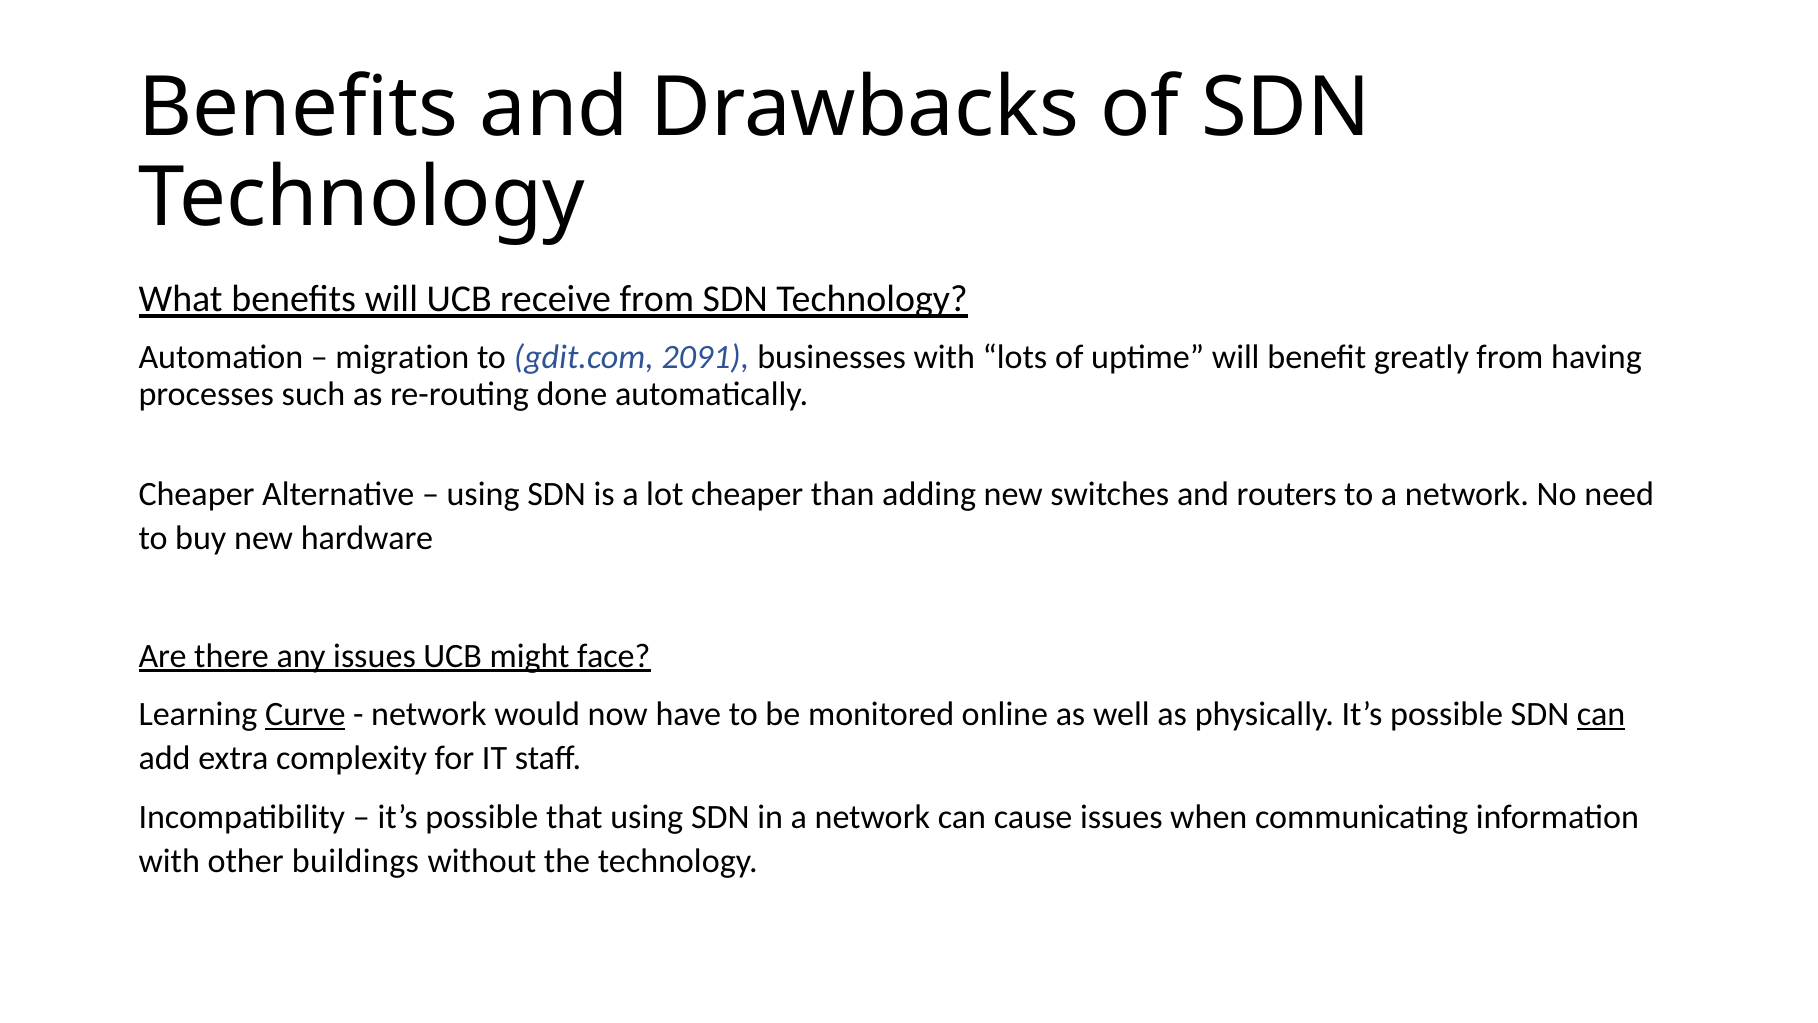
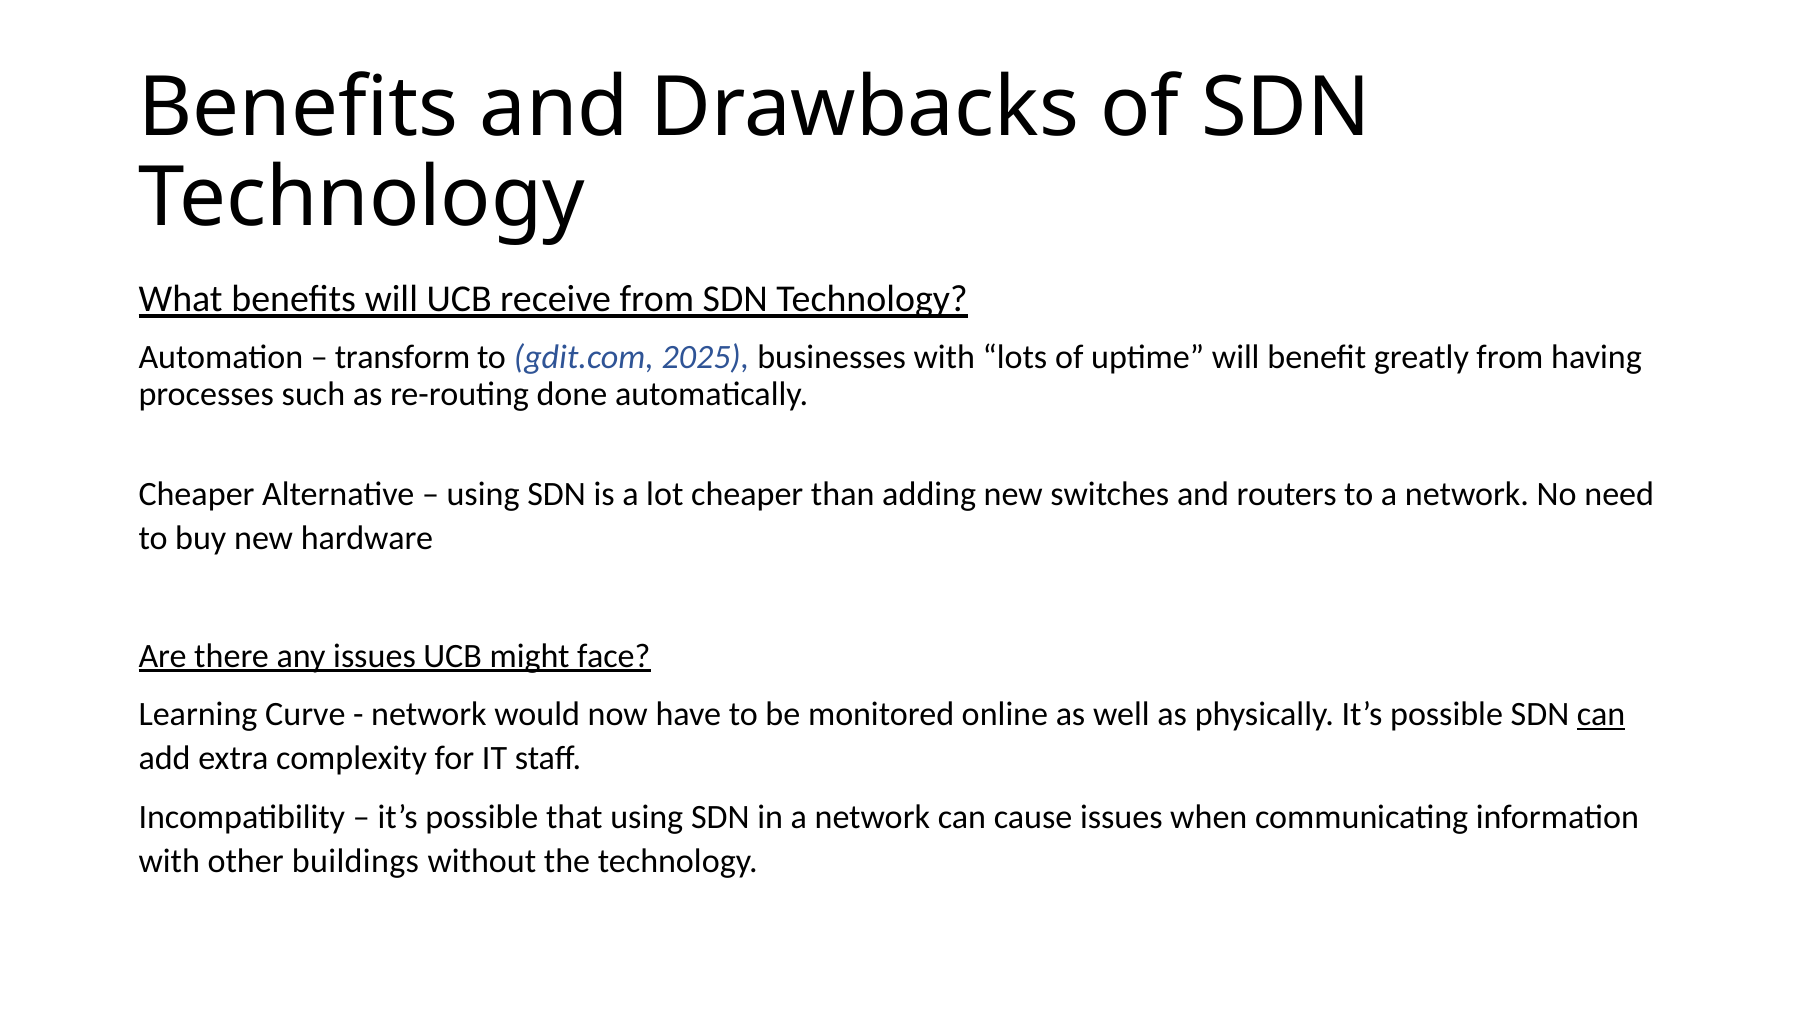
migration: migration -> transform (403, 357)
2091: 2091 -> 2025 (705, 357)
Curve underline: present -> none (305, 714)
